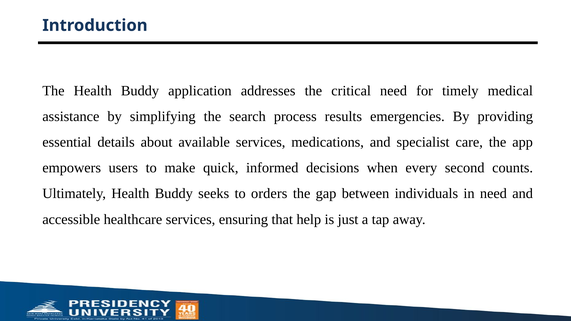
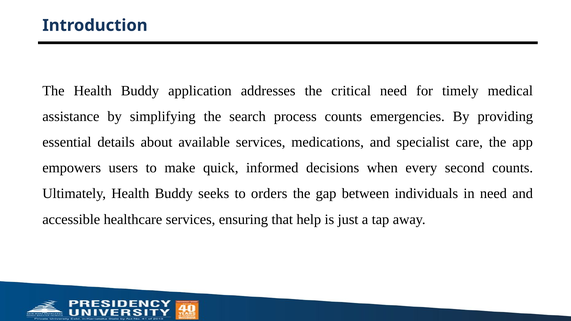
process results: results -> counts (343, 117)
